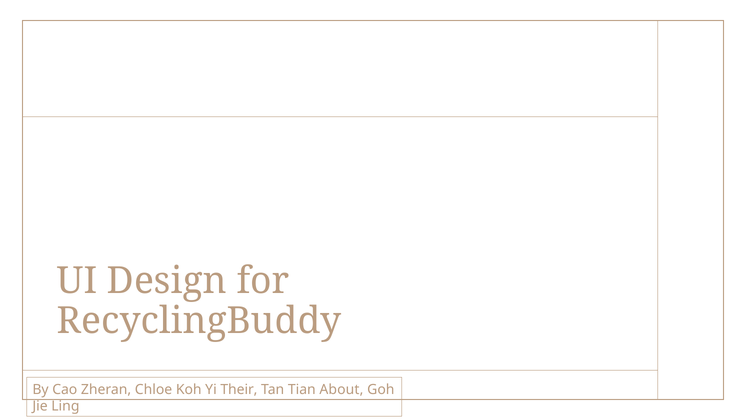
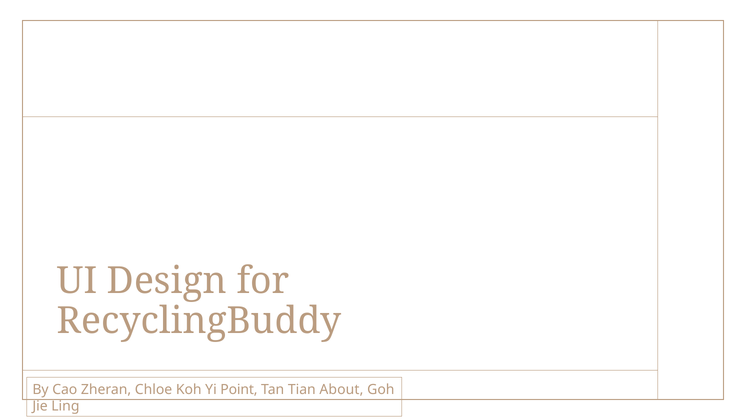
Their: Their -> Point (239, 389)
